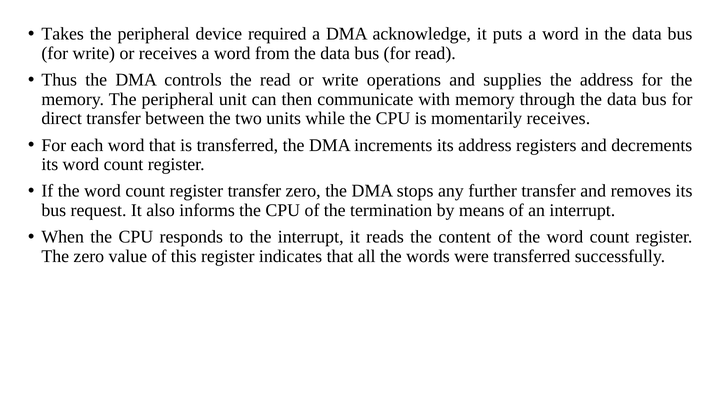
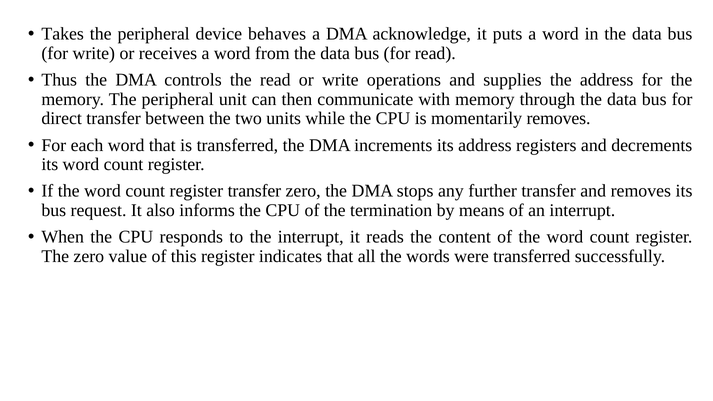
required: required -> behaves (277, 34)
momentarily receives: receives -> removes (559, 118)
